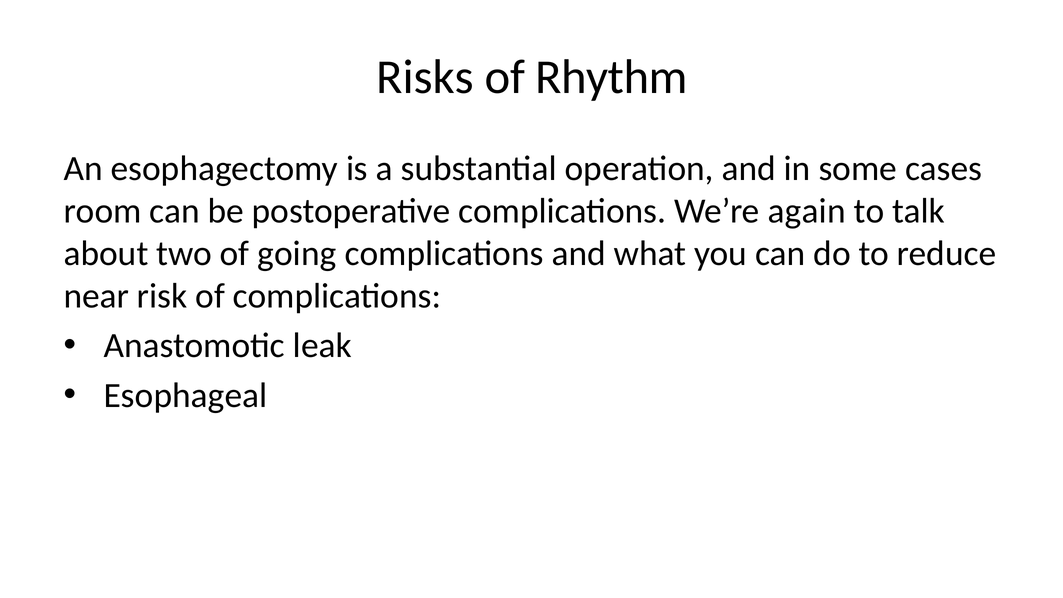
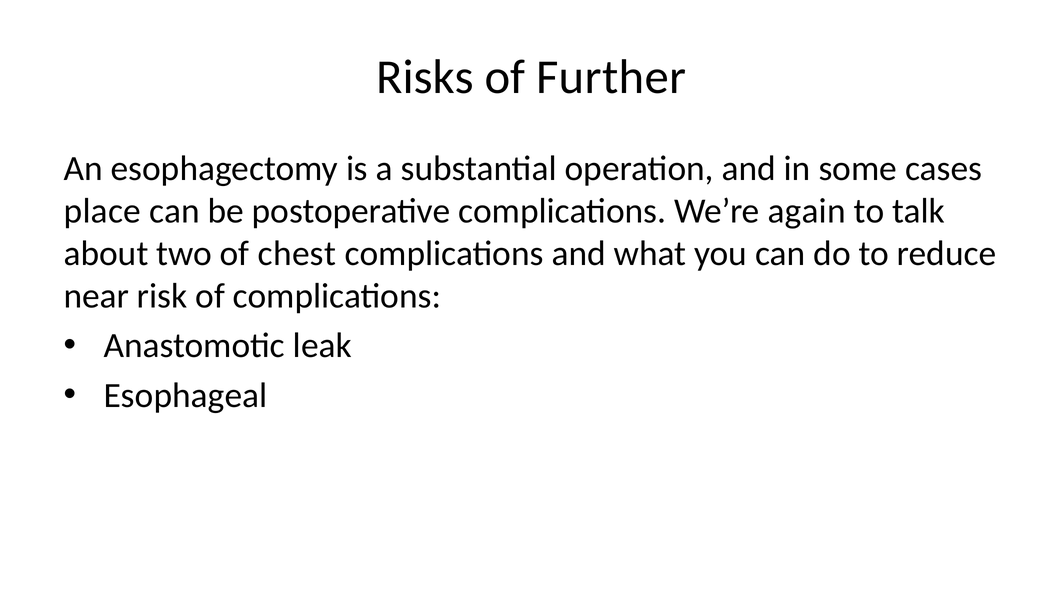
Rhythm: Rhythm -> Further (611, 77)
room: room -> place (102, 211)
going: going -> chest (297, 254)
